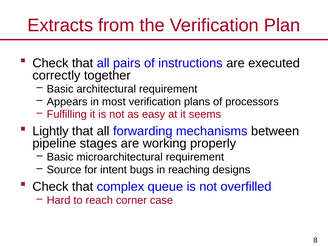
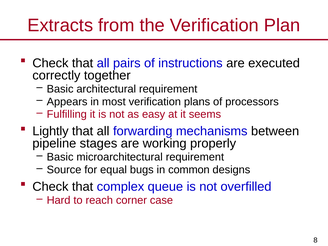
intent: intent -> equal (114, 170)
reaching: reaching -> common (189, 170)
